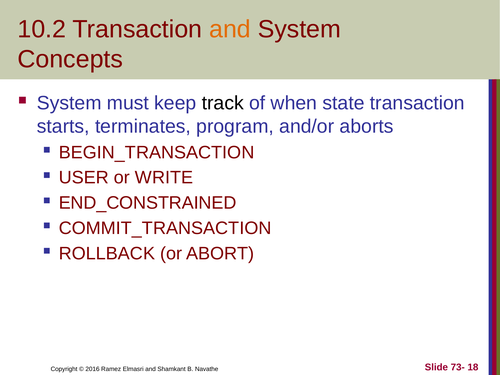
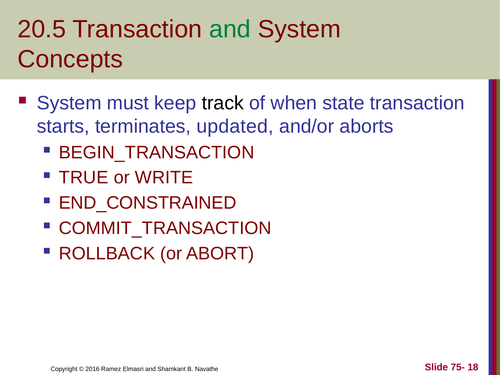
10.2: 10.2 -> 20.5 (42, 29)
and colour: orange -> green (230, 29)
program: program -> updated (235, 126)
USER: USER -> TRUE (84, 178)
73-: 73- -> 75- (458, 367)
